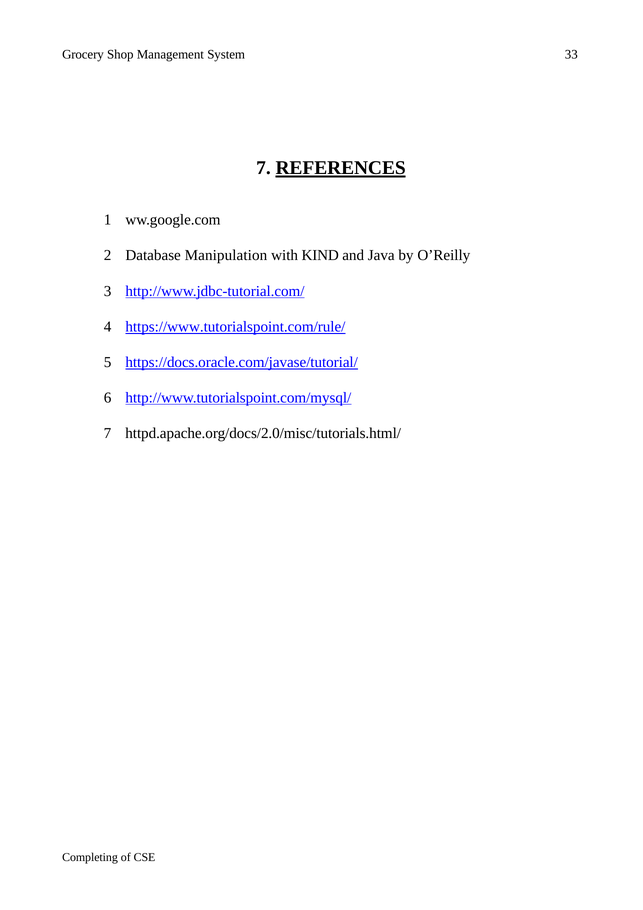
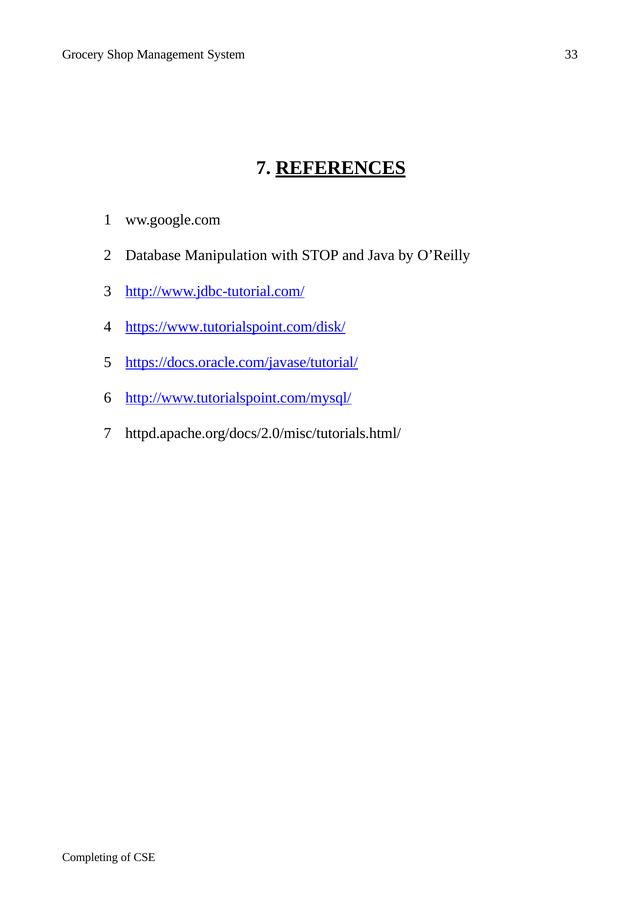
KIND: KIND -> STOP (320, 255)
https://www.tutorialspoint.com/rule/: https://www.tutorialspoint.com/rule/ -> https://www.tutorialspoint.com/disk/ (235, 327)
